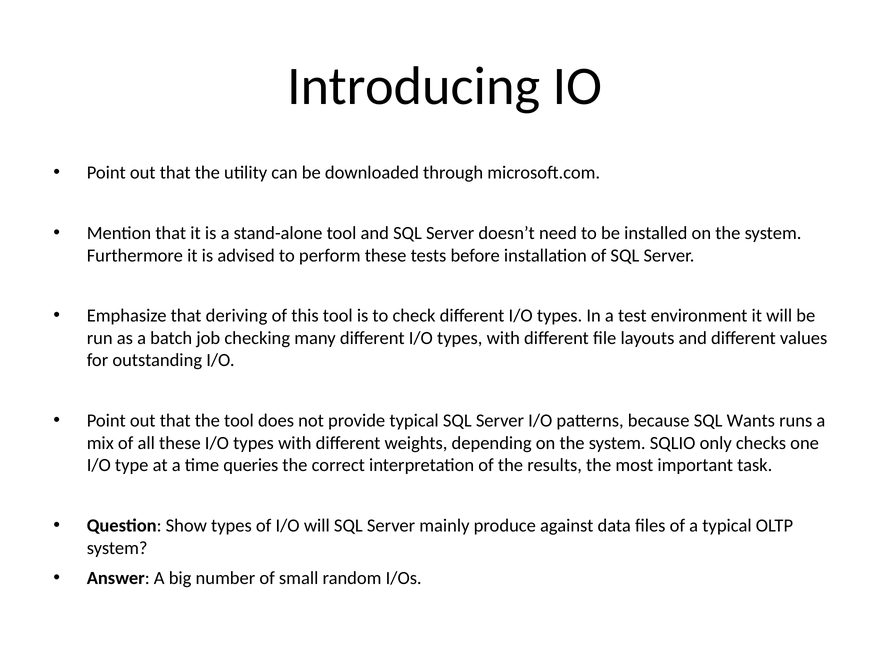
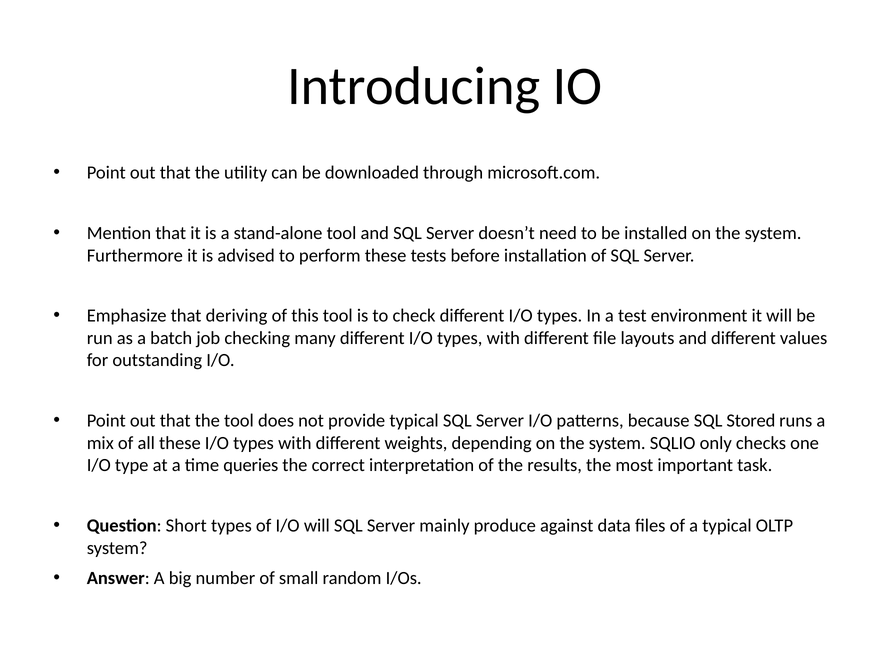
Wants: Wants -> Stored (751, 420)
Show: Show -> Short (186, 525)
